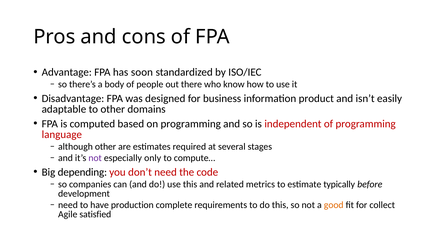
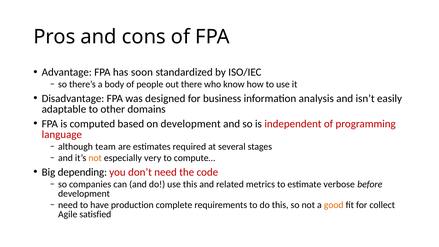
product: product -> analysis (316, 98)
on programming: programming -> development (191, 124)
although other: other -> team (105, 147)
not colour: purple -> orange (95, 158)
only: only -> very (153, 158)
typically: typically -> verbose (339, 184)
